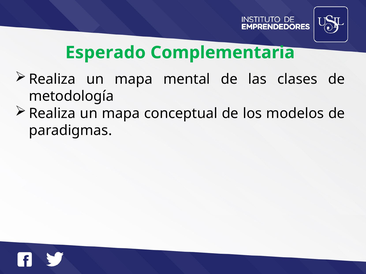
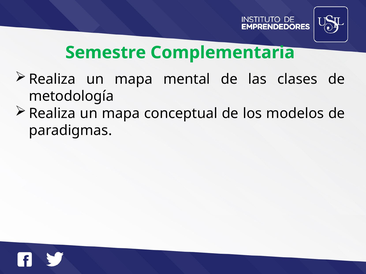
Esperado: Esperado -> Semestre (106, 53)
